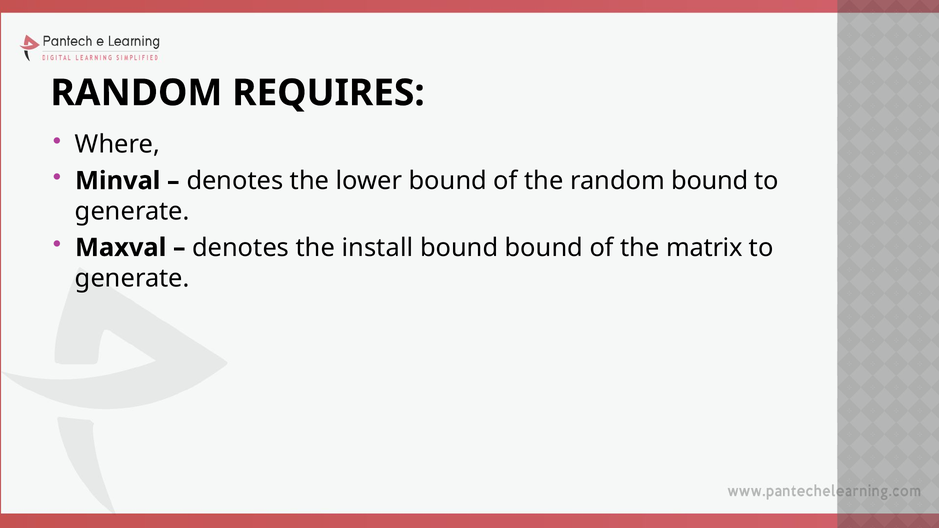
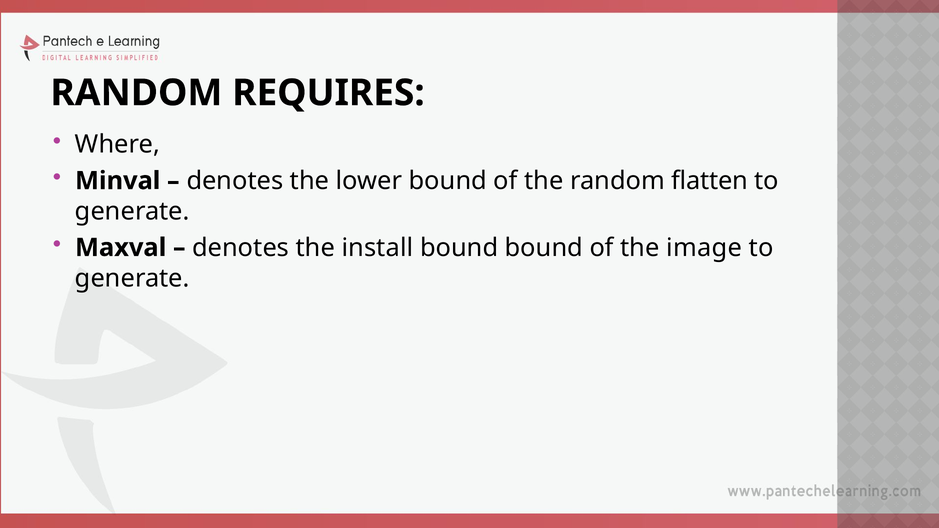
random bound: bound -> flatten (710, 181)
matrix: matrix -> image (704, 248)
